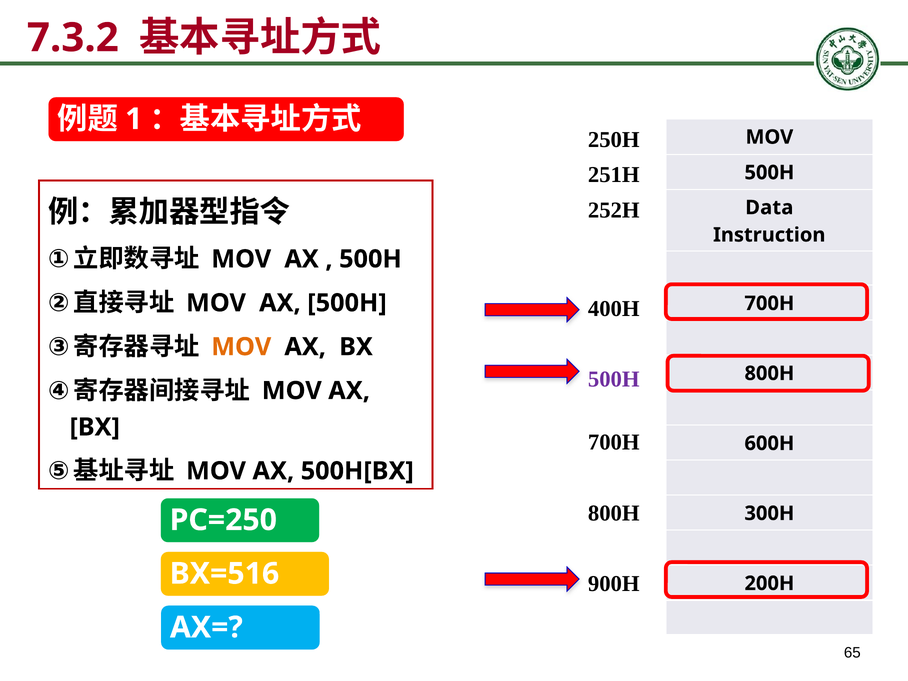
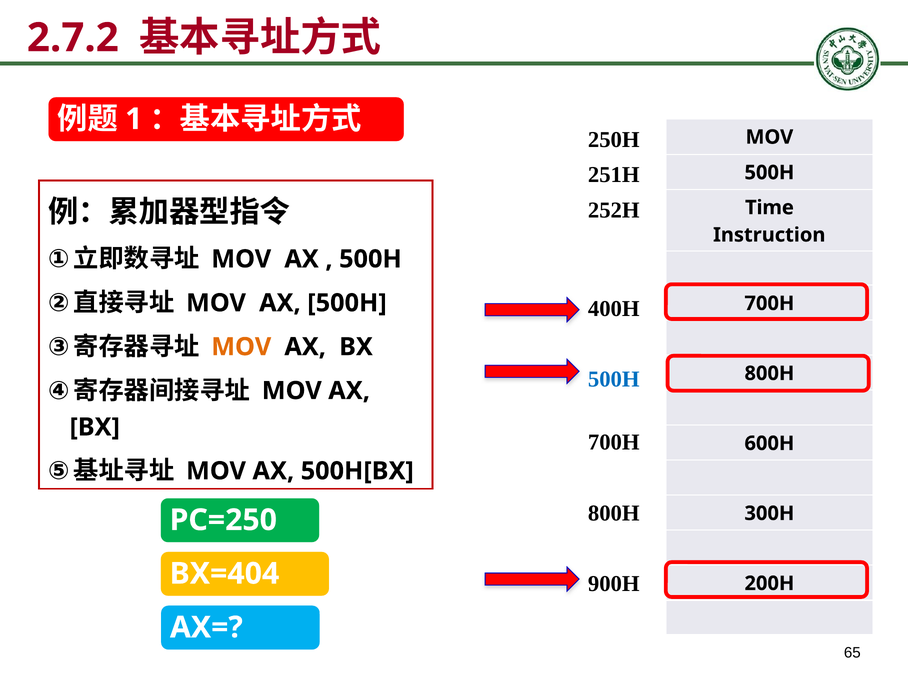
7.3.2: 7.3.2 -> 2.7.2 (73, 38)
Data: Data -> Time (769, 208)
500H colour: purple -> blue (614, 379)
BX=516: BX=516 -> BX=404 (224, 574)
